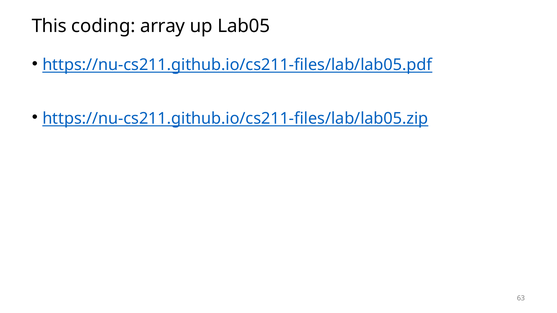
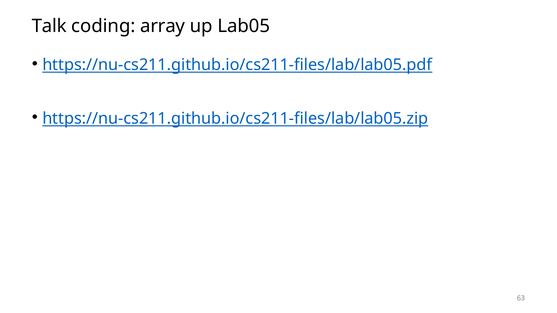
This: This -> Talk (49, 26)
